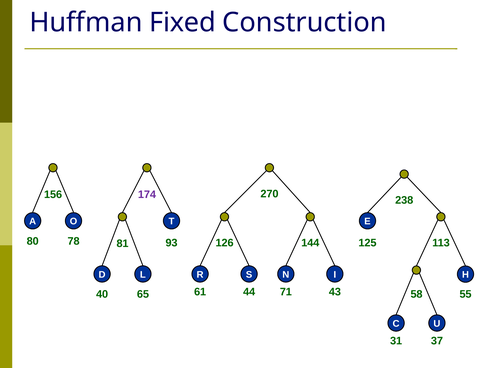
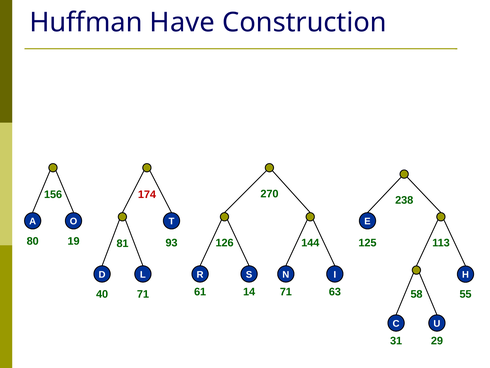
Fixed: Fixed -> Have (182, 23)
174 colour: purple -> red (147, 194)
78: 78 -> 19 (74, 241)
44: 44 -> 14 (249, 292)
43: 43 -> 63 (335, 292)
40 65: 65 -> 71 (143, 294)
37: 37 -> 29 (437, 341)
